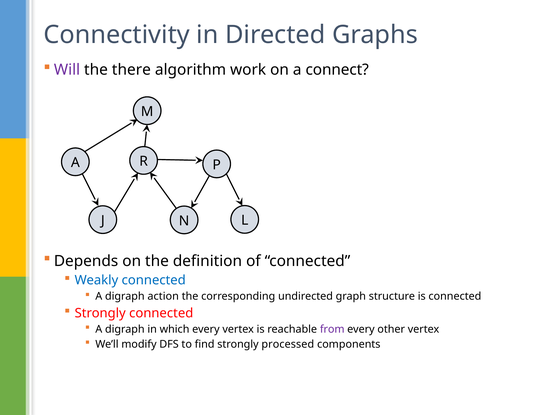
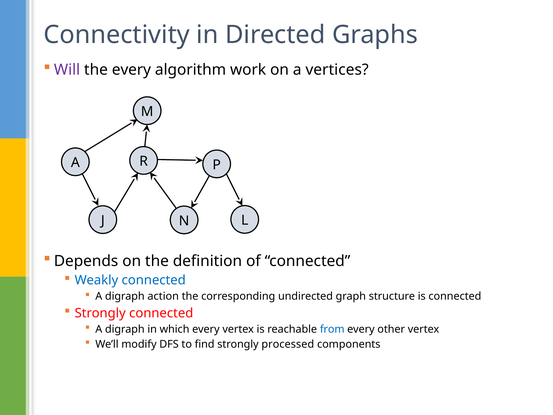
the there: there -> every (131, 70)
connect: connect -> vertices (337, 70)
from colour: purple -> blue (332, 329)
